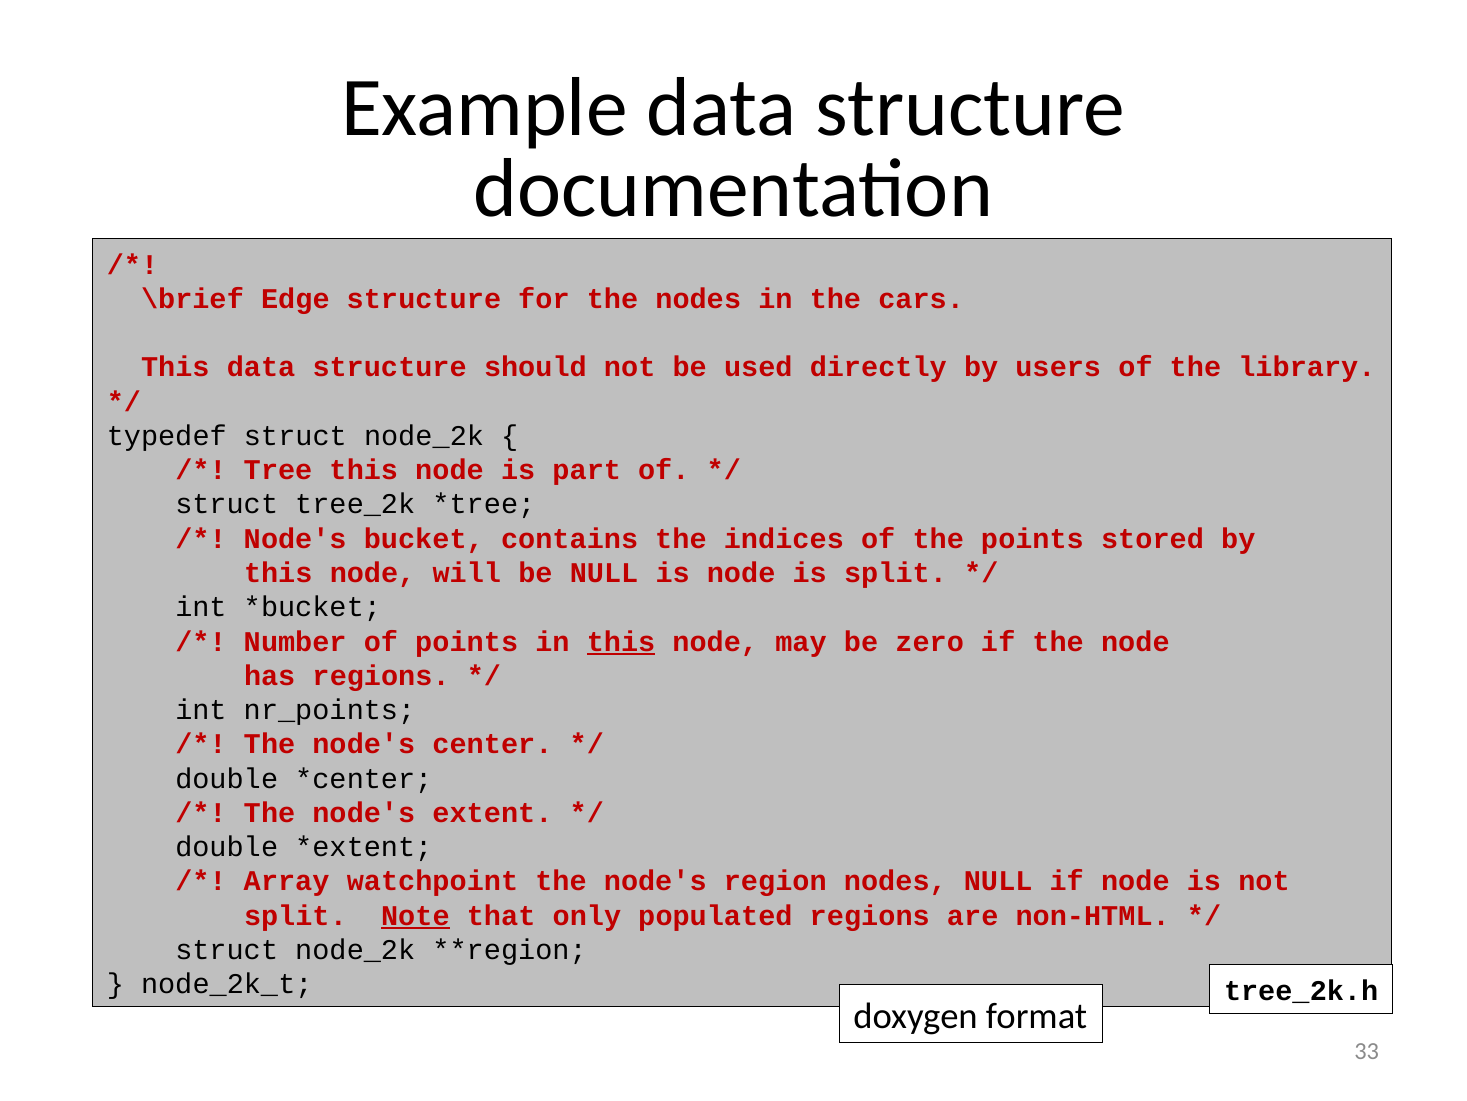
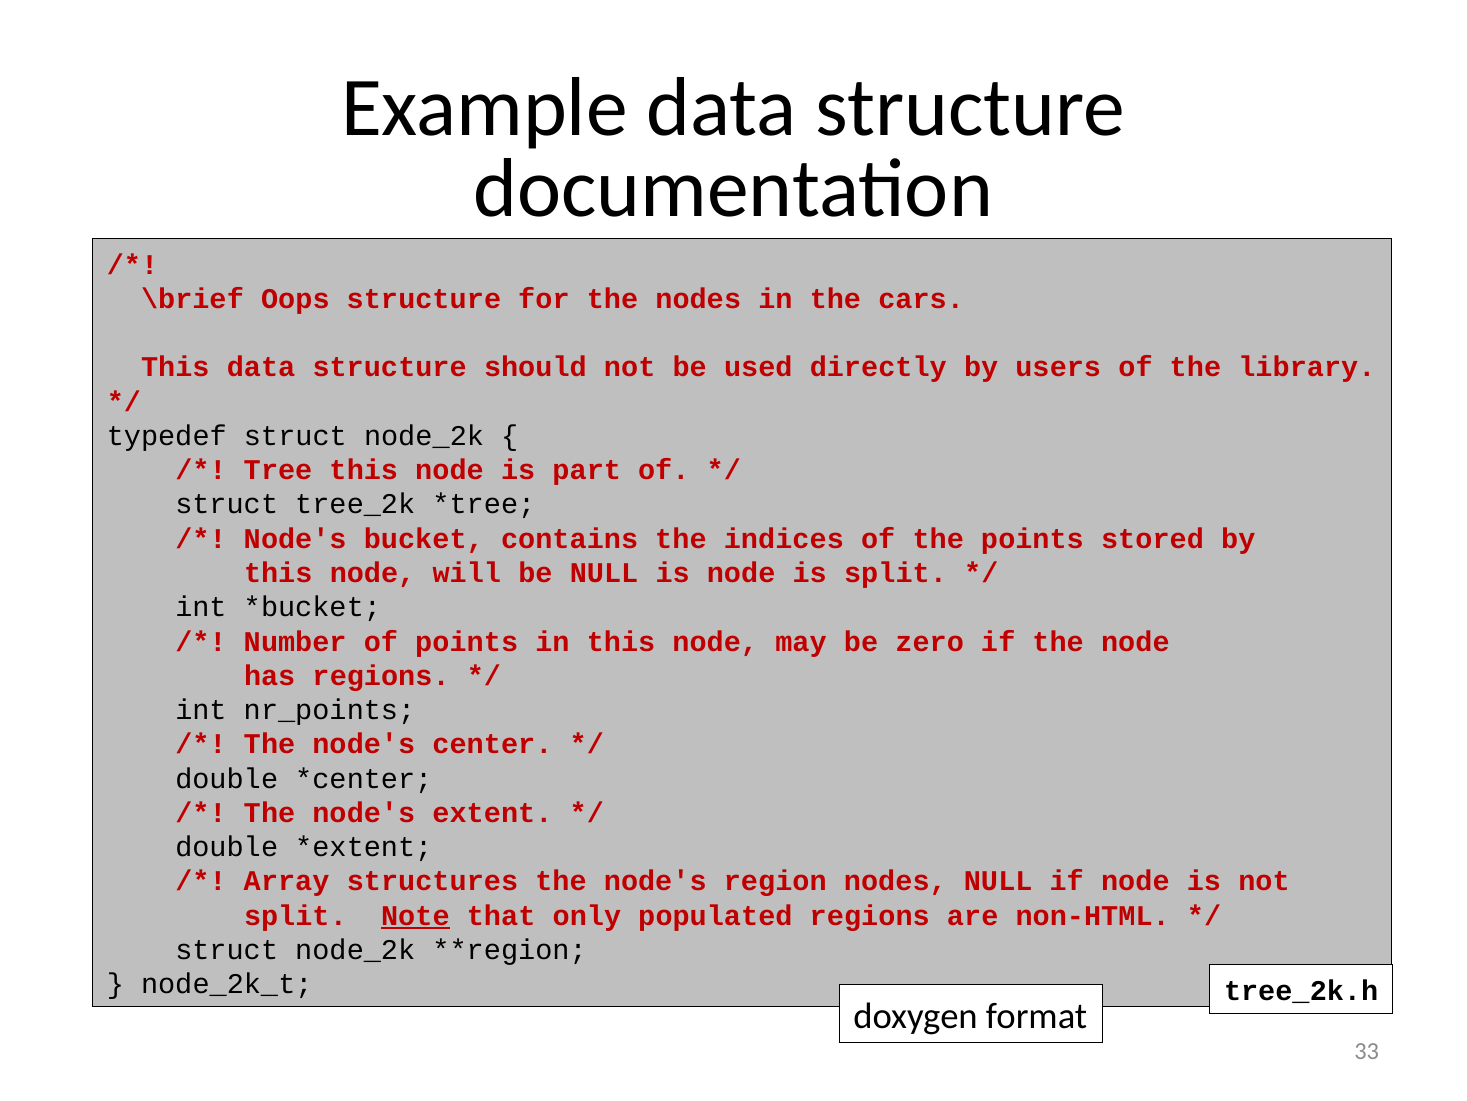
Edge: Edge -> Oops (295, 299)
this underline: present -> none (621, 641)
watchpoint: watchpoint -> structures (432, 881)
